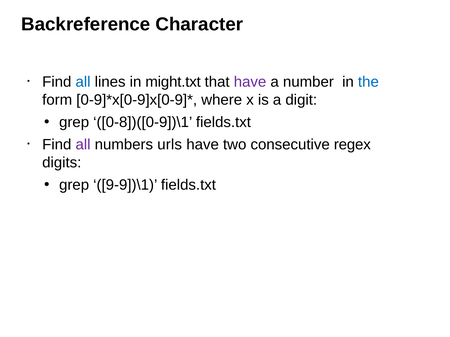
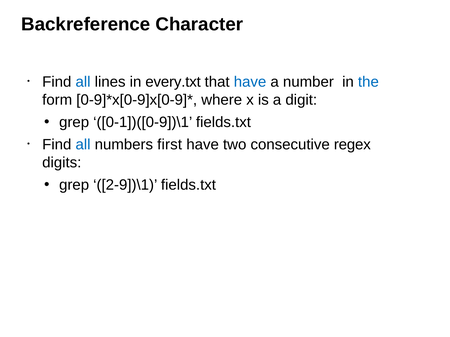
might.txt: might.txt -> every.txt (173, 82)
have colour: purple -> blue (250, 82)
0-8])([0-9])\1: 0-8])([0-9])\1 -> 0-1])([0-9])\1 (143, 123)
all colour: purple -> blue (83, 145)
urls: urls -> first (170, 145)
9-9])\1: 9-9])\1 -> 2-9])\1 (125, 185)
